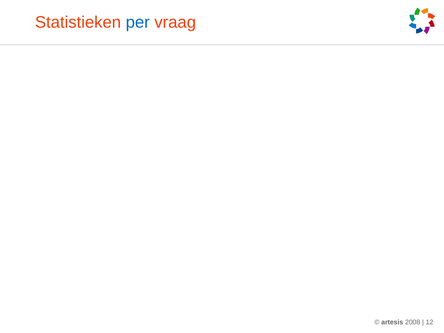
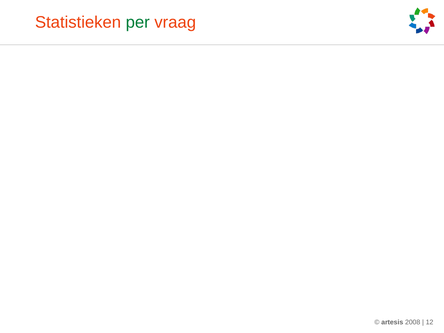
per colour: blue -> green (138, 22)
